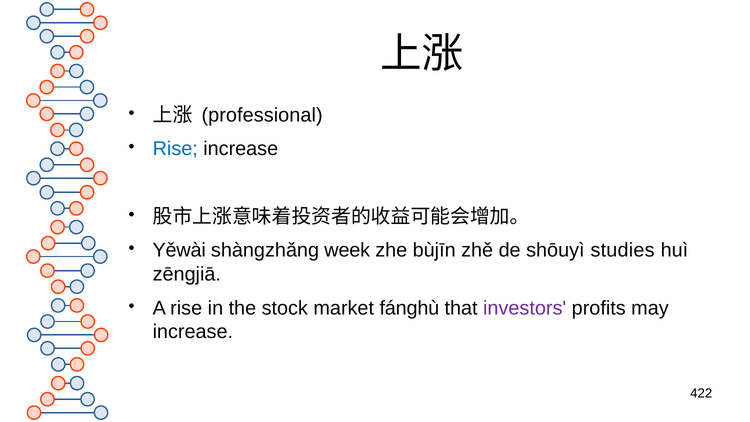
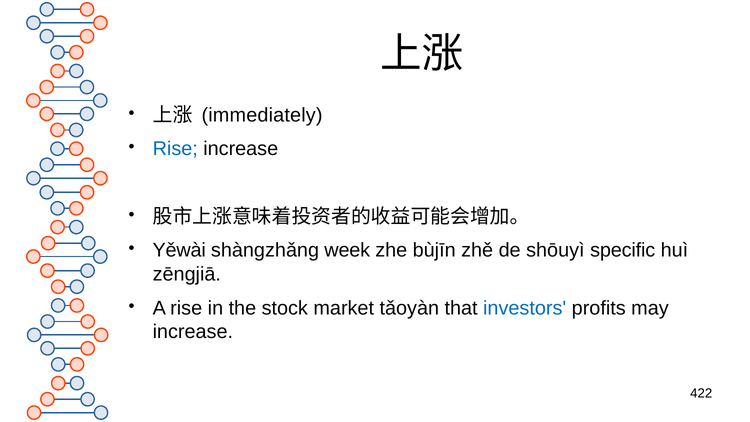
professional: professional -> immediately (262, 115)
studies: studies -> specific (623, 250)
fánghù: fánghù -> tǎoyàn (409, 308)
investors colour: purple -> blue (525, 308)
